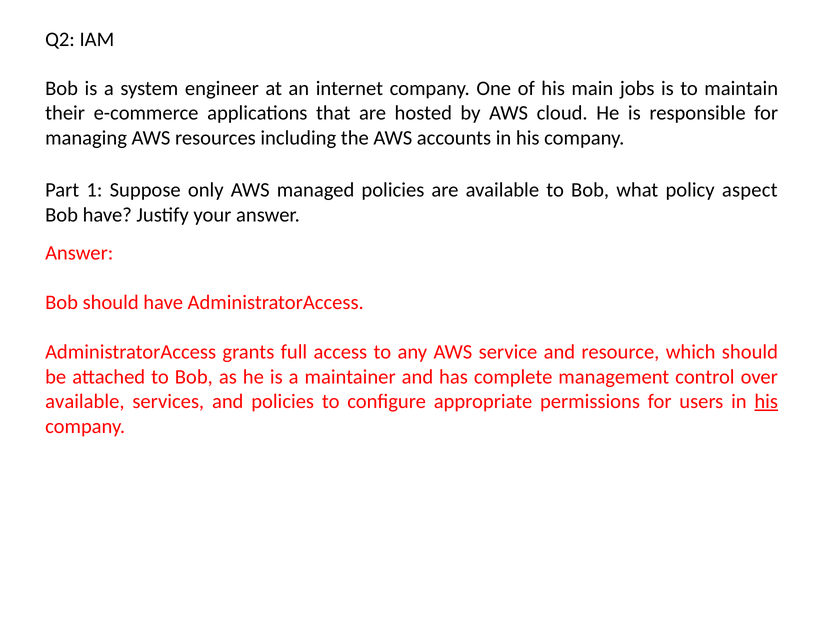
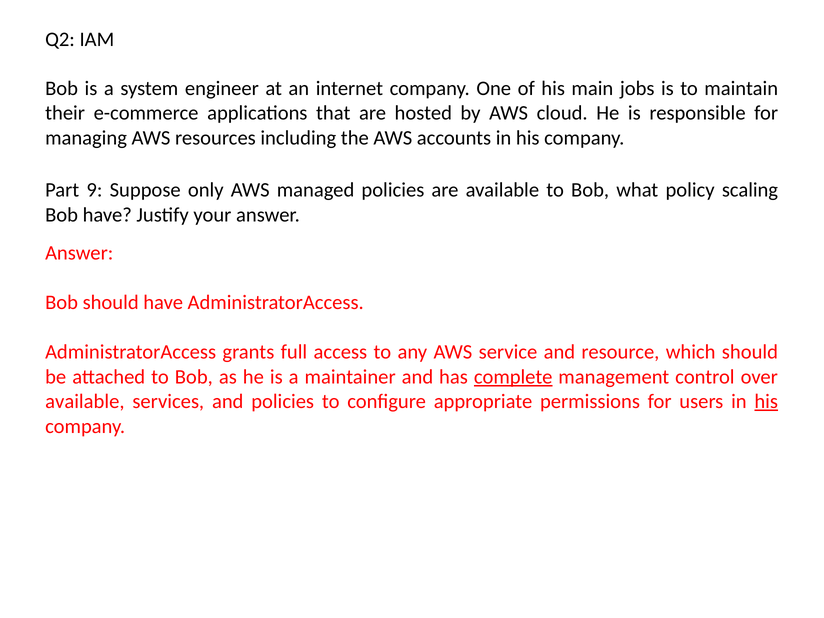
1: 1 -> 9 (94, 190)
aspect: aspect -> scaling (750, 190)
complete underline: none -> present (513, 377)
